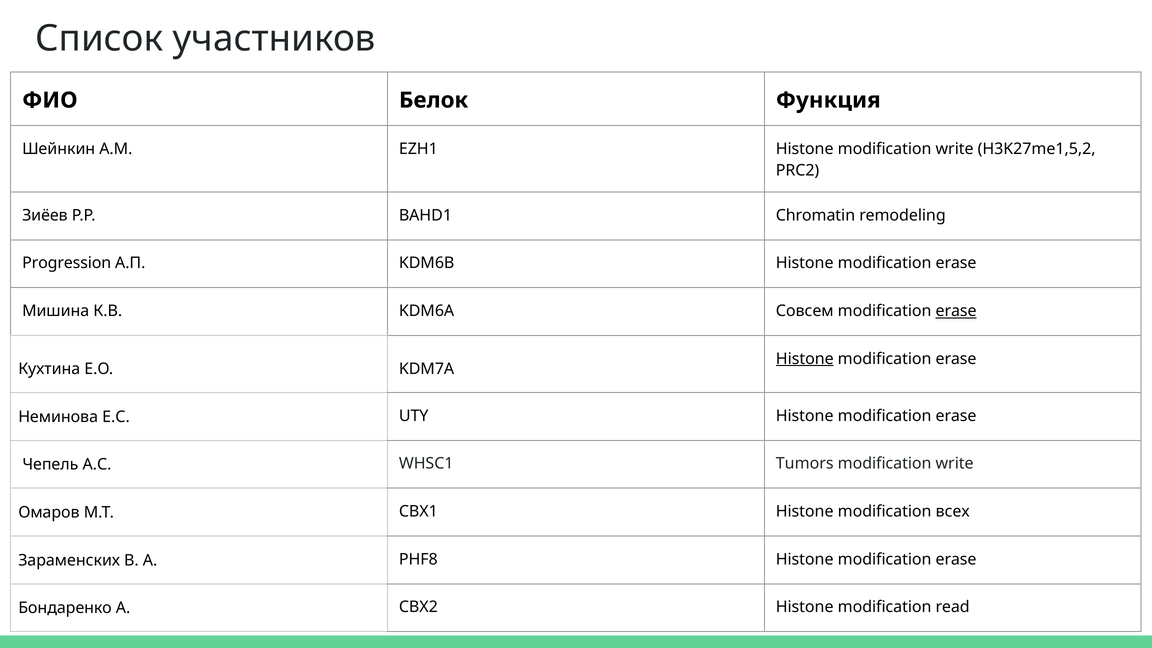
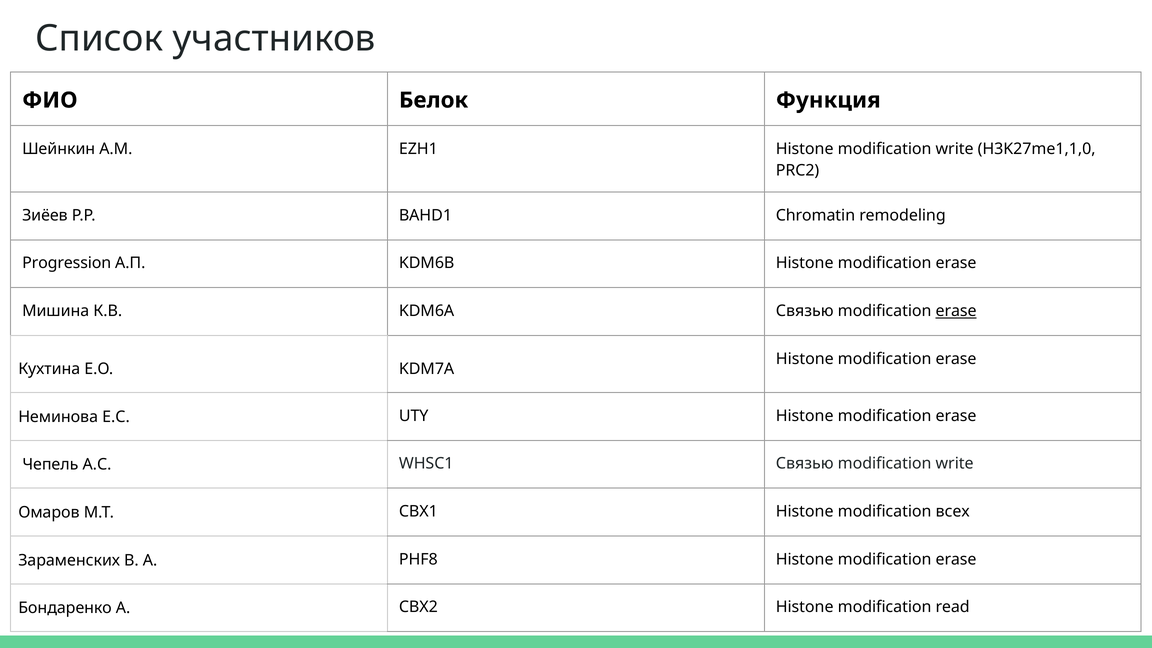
H3K27me1,5,2: H3K27me1,5,2 -> H3K27me1,1,0 (1037, 149)
KDM6A Совсем: Совсем -> Связью (805, 311)
Histone underline: present -> none (805, 359)
WHSC1 Tumors: Tumors -> Связью (805, 464)
